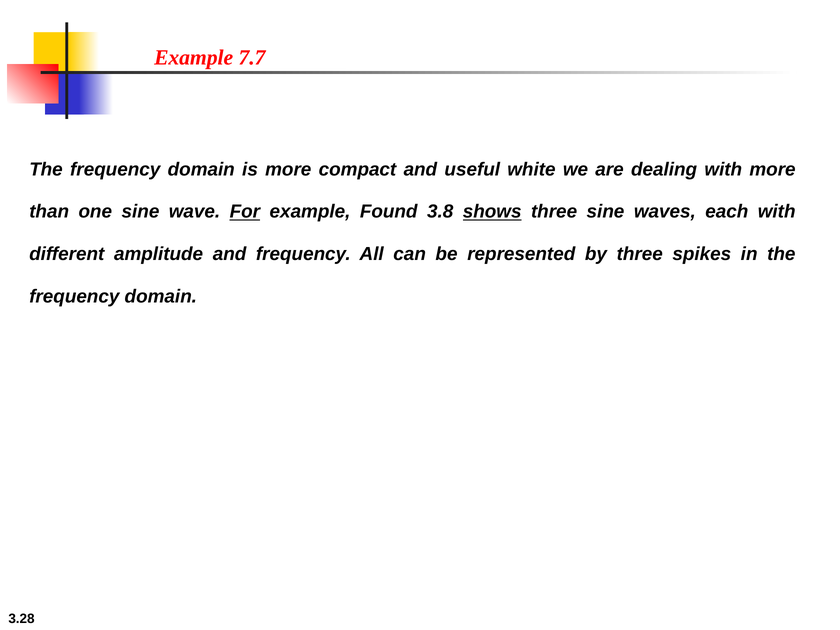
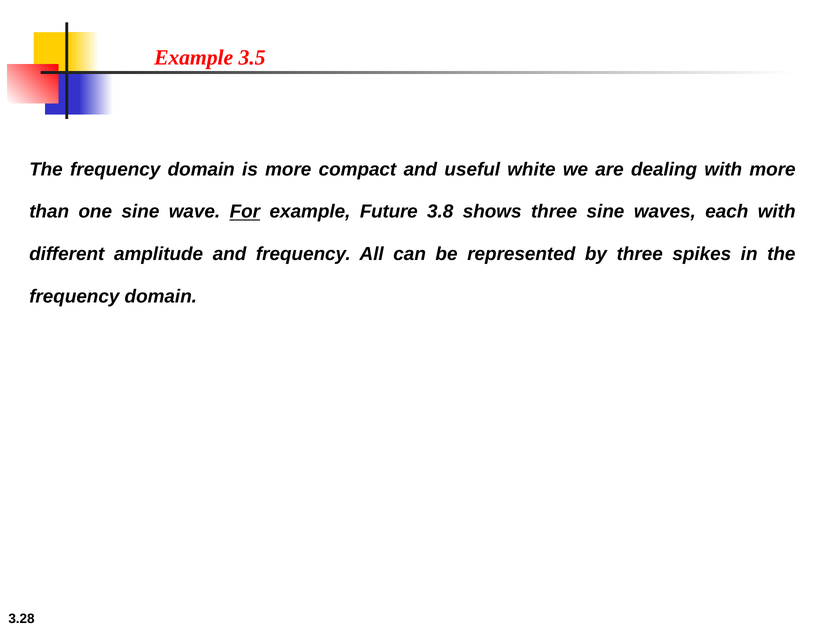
7.7: 7.7 -> 3.5 (252, 58)
Found: Found -> Future (389, 212)
shows underline: present -> none (492, 212)
